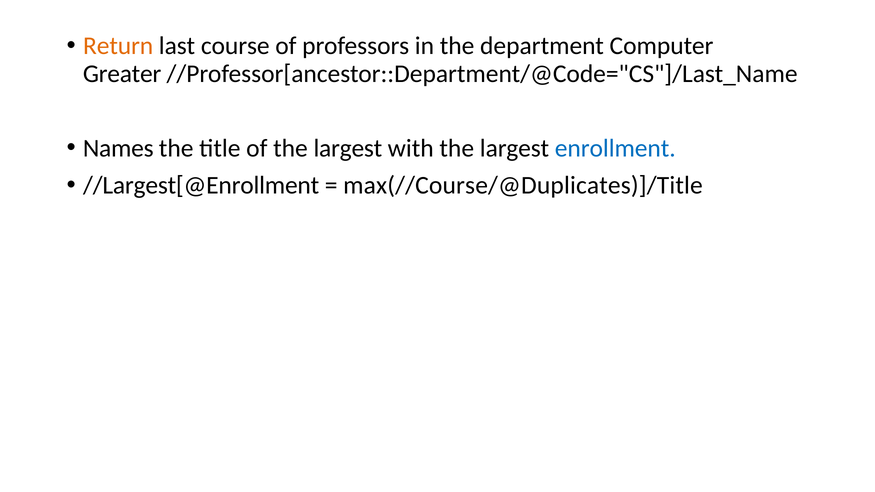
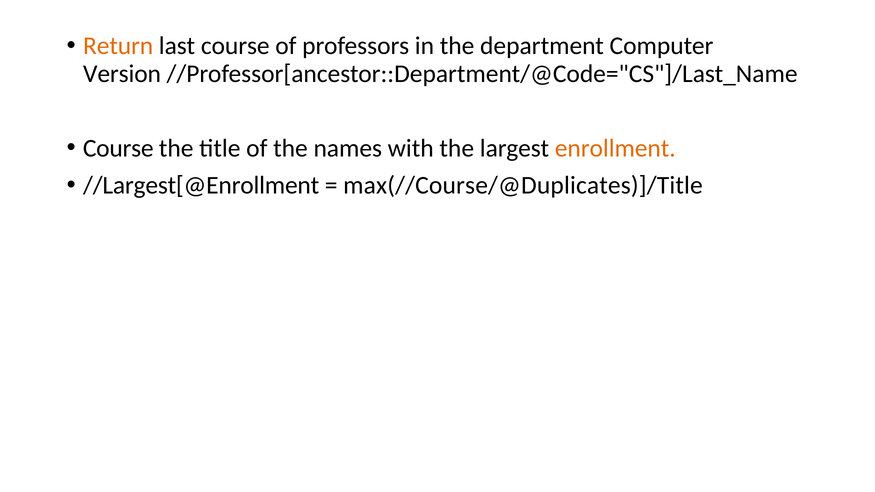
Greater: Greater -> Version (122, 74)
Names: Names -> Course (118, 148)
of the largest: largest -> names (348, 148)
enrollment colour: blue -> orange (615, 148)
